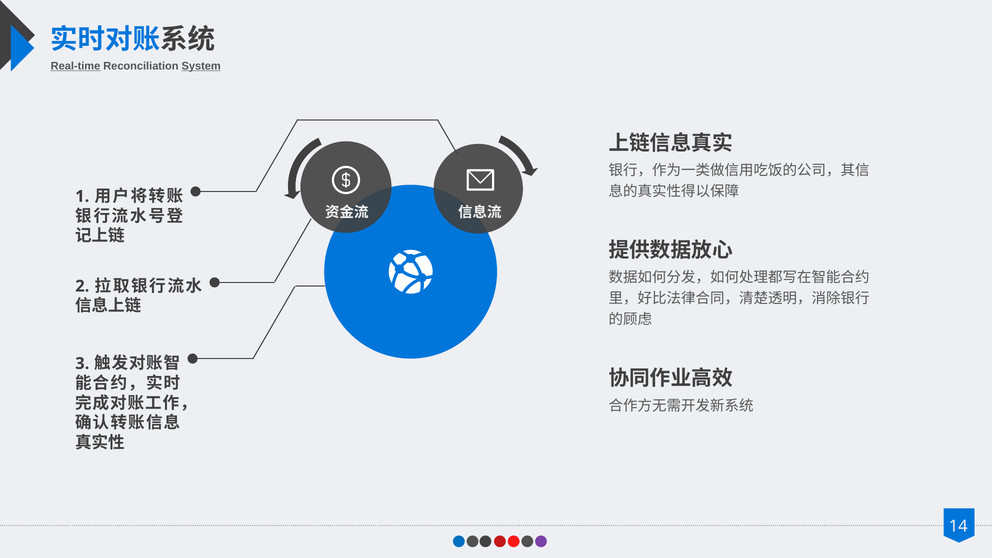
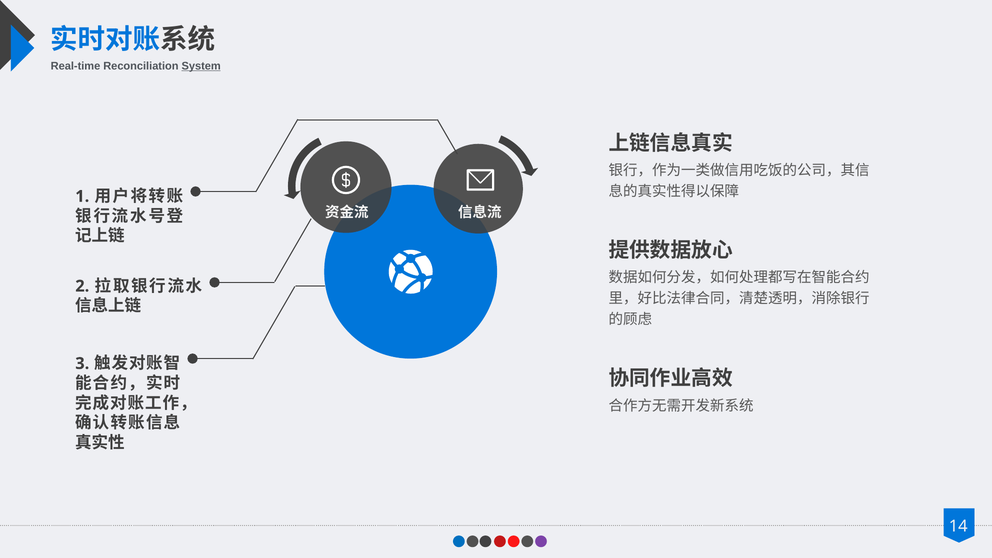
Real-time underline: present -> none (76, 66)
